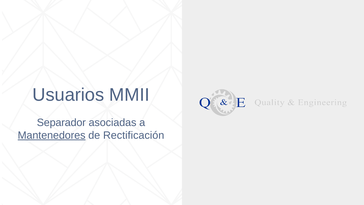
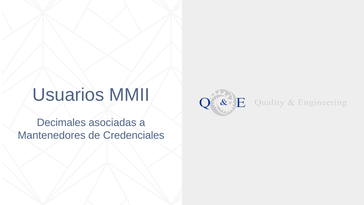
Separador: Separador -> Decimales (61, 122)
Mantenedores underline: present -> none (52, 135)
Rectificación: Rectificación -> Credenciales (134, 135)
